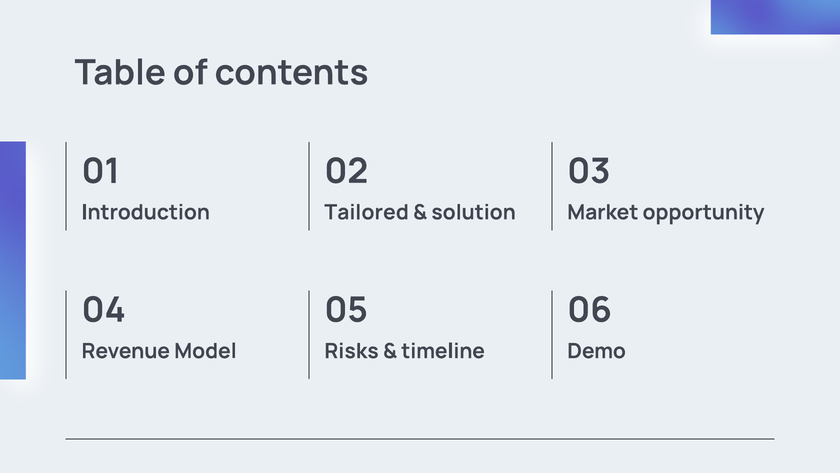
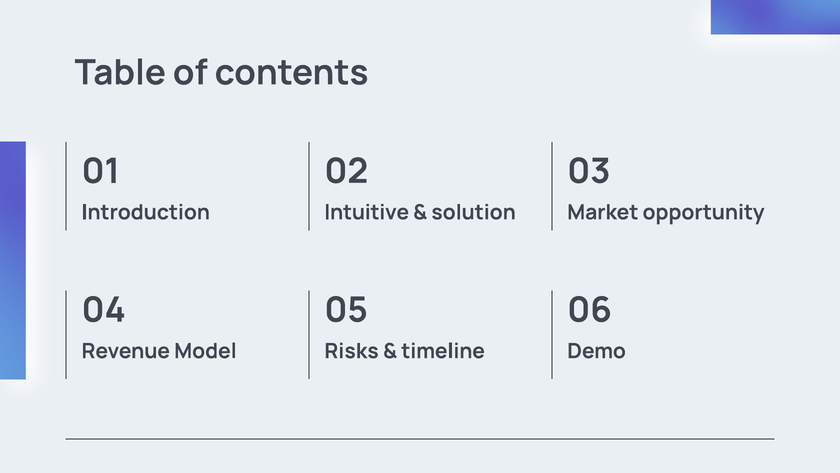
Tailored: Tailored -> Intuitive (367, 212)
